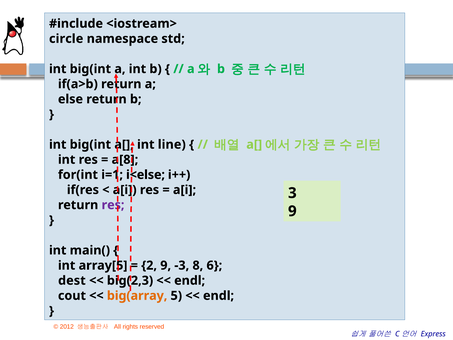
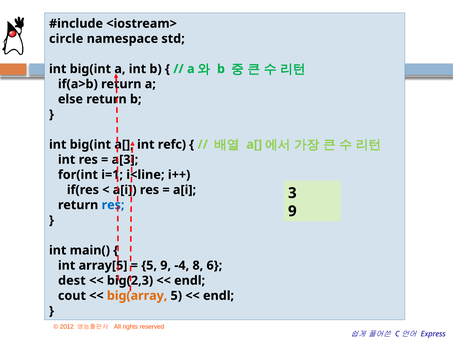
line: line -> refc (172, 144)
a[8: a[8 -> a[3 (125, 160)
i<else: i<else -> i<line (145, 175)
res colour: purple -> blue (113, 205)
2: 2 -> 5 (149, 265)
-3: -3 -> -4 (182, 265)
